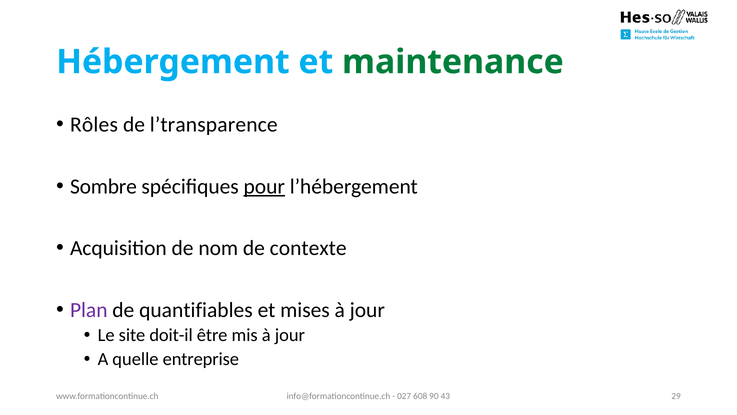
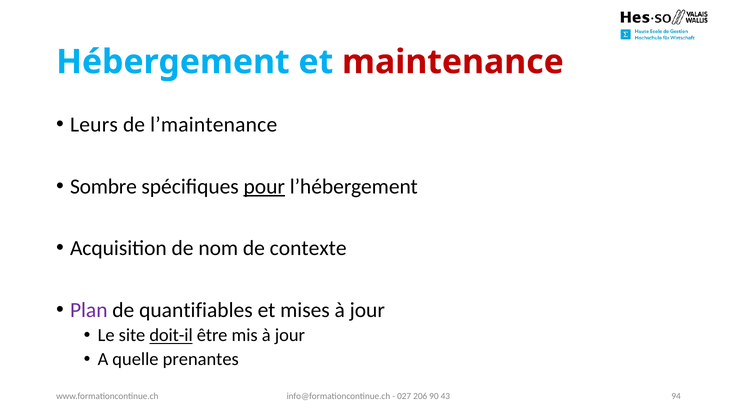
maintenance colour: green -> red (453, 62)
Rôles: Rôles -> Leurs (94, 125)
l’transparence: l’transparence -> l’maintenance (214, 125)
doit-il underline: none -> present (171, 335)
entreprise: entreprise -> prenantes (201, 359)
608: 608 -> 206 (420, 396)
29: 29 -> 94 (676, 396)
